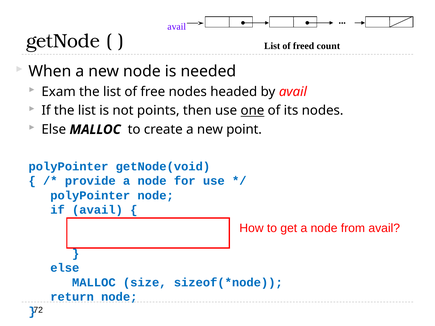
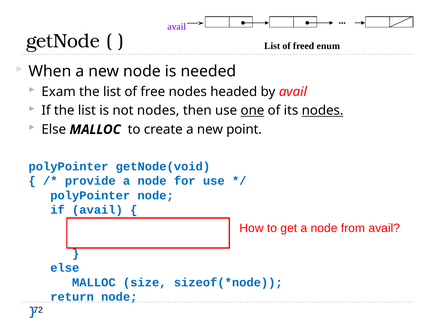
count: count -> enum (328, 46)
not points: points -> nodes (158, 111)
nodes underline: none -> present (323, 111)
